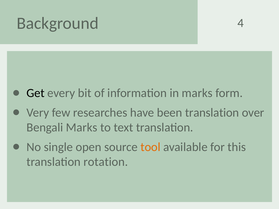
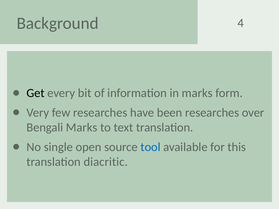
been translation: translation -> researches (212, 113)
tool colour: orange -> blue (151, 147)
rotation: rotation -> diacritic (106, 162)
